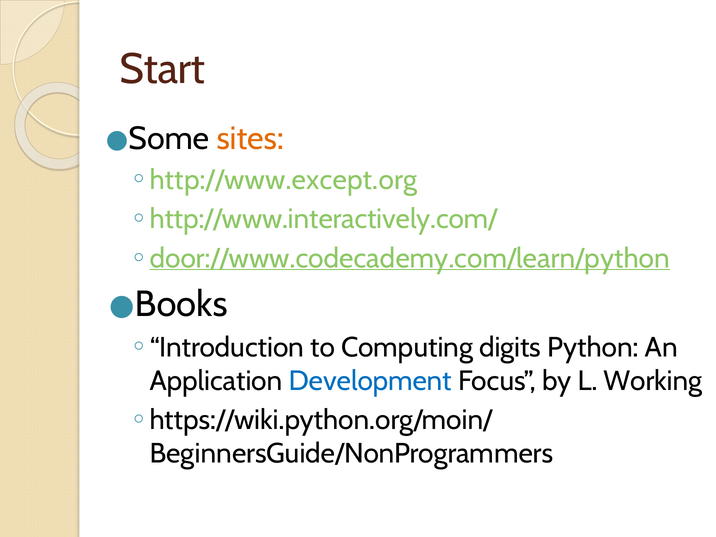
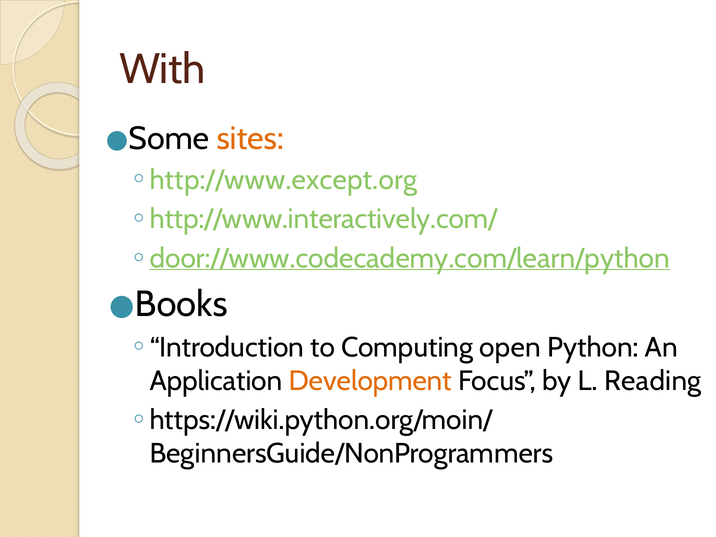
Start: Start -> With (162, 69)
digits: digits -> open (510, 348)
Development colour: blue -> orange (370, 381)
Working: Working -> Reading (653, 381)
